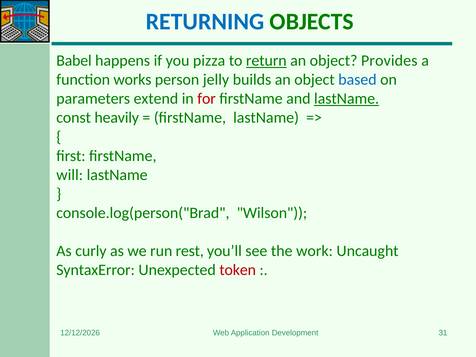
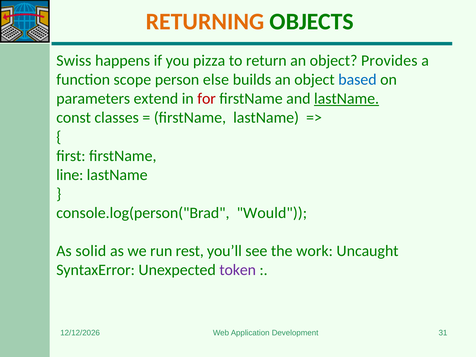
RETURNING colour: blue -> orange (205, 21)
Babel: Babel -> Swiss (74, 61)
return underline: present -> none (266, 61)
works: works -> scope (132, 80)
jelly: jelly -> else (216, 80)
heavily: heavily -> classes (117, 118)
will: will -> line (70, 175)
Wilson: Wilson -> Would (272, 213)
curly: curly -> solid (91, 251)
token colour: red -> purple (238, 270)
